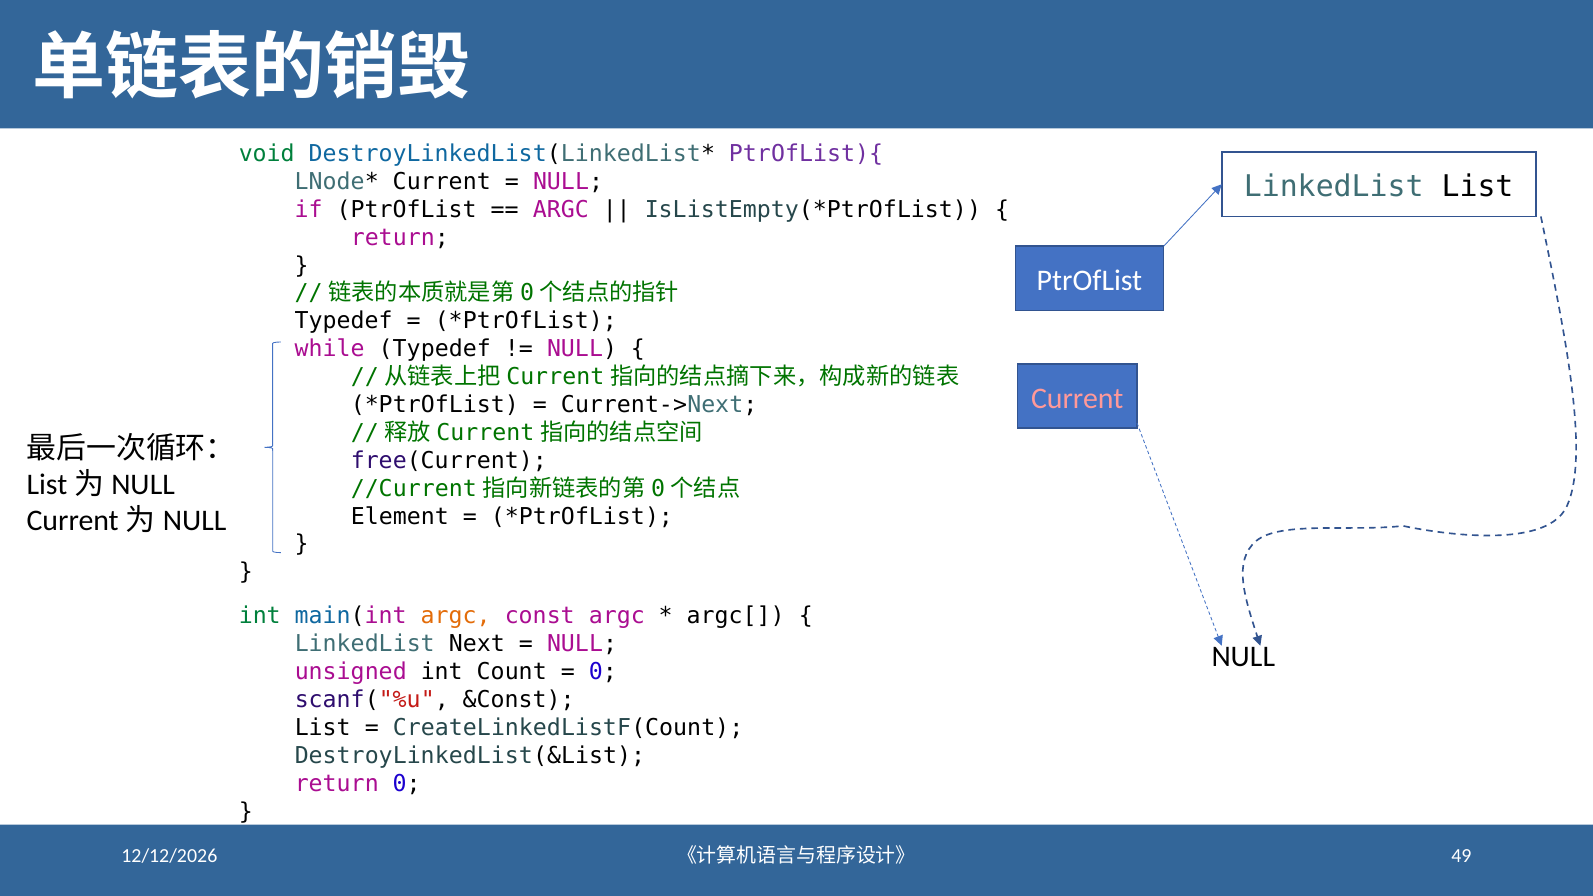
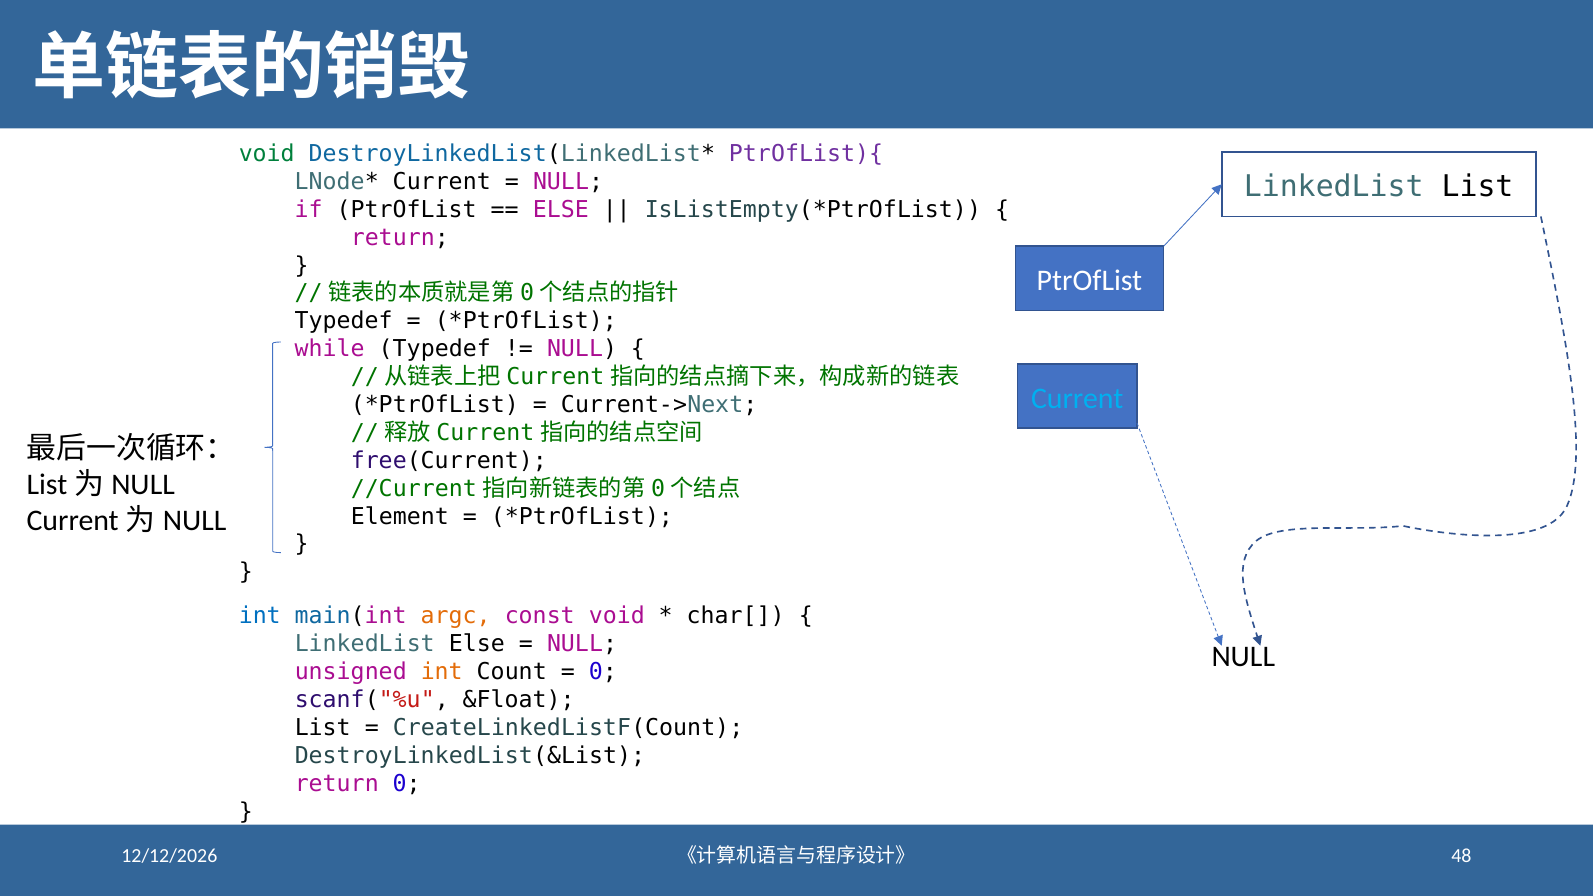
ARGC: ARGC -> ELSE (561, 210)
Current colour: pink -> light blue (1077, 398)
int colour: green -> blue (260, 616)
const argc: argc -> void (617, 616)
argc[: argc[ -> char[ (736, 616)
LinkedList Next: Next -> Else (477, 644)
int colour: black -> orange (442, 672)
&Const: &Const -> &Float (519, 700)
49: 49 -> 48 (1461, 856)
